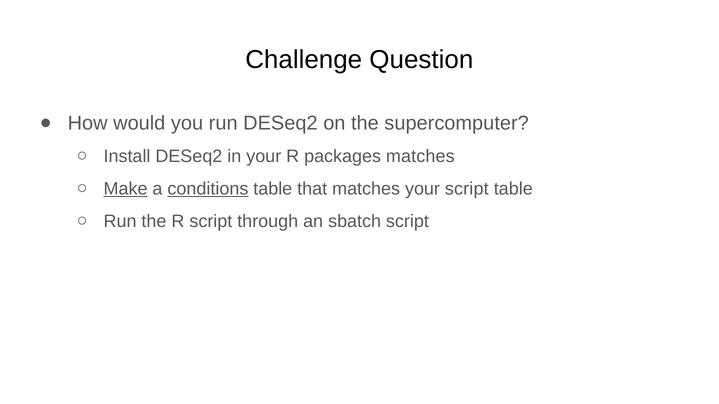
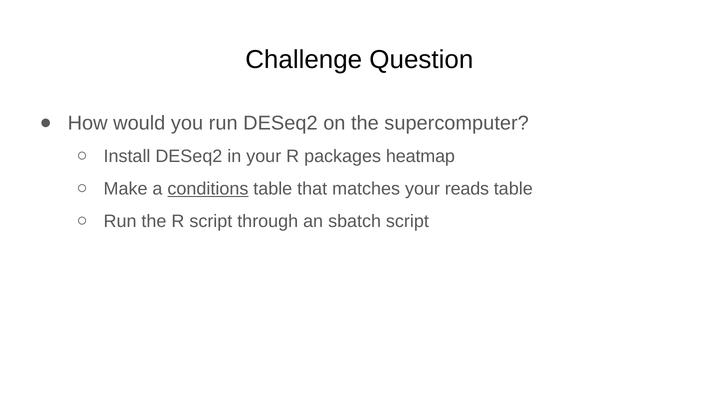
packages matches: matches -> heatmap (420, 157)
Make underline: present -> none (126, 189)
your script: script -> reads (467, 189)
